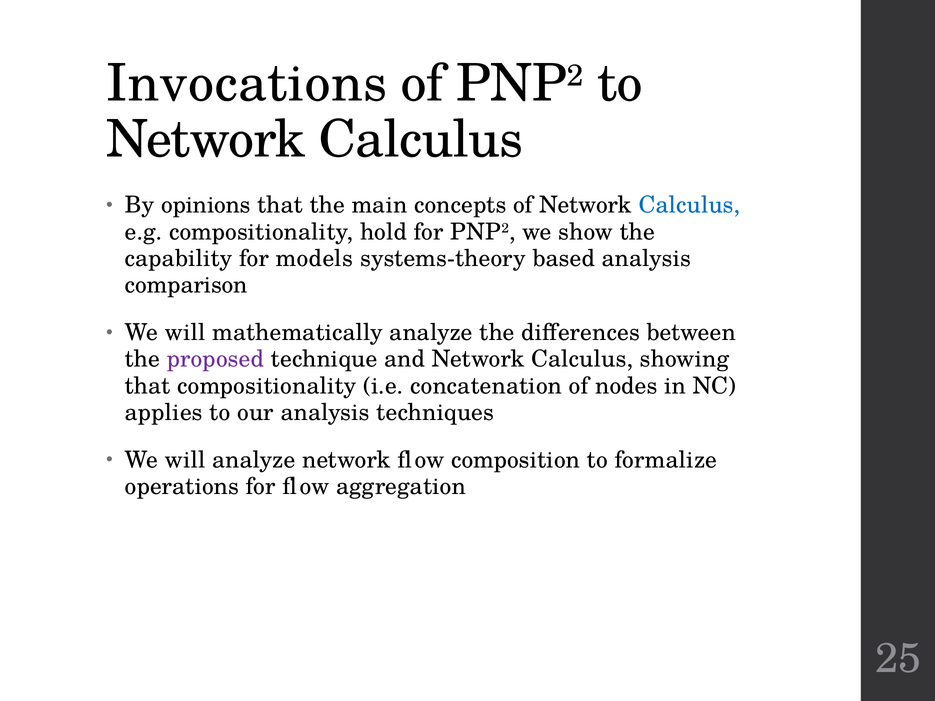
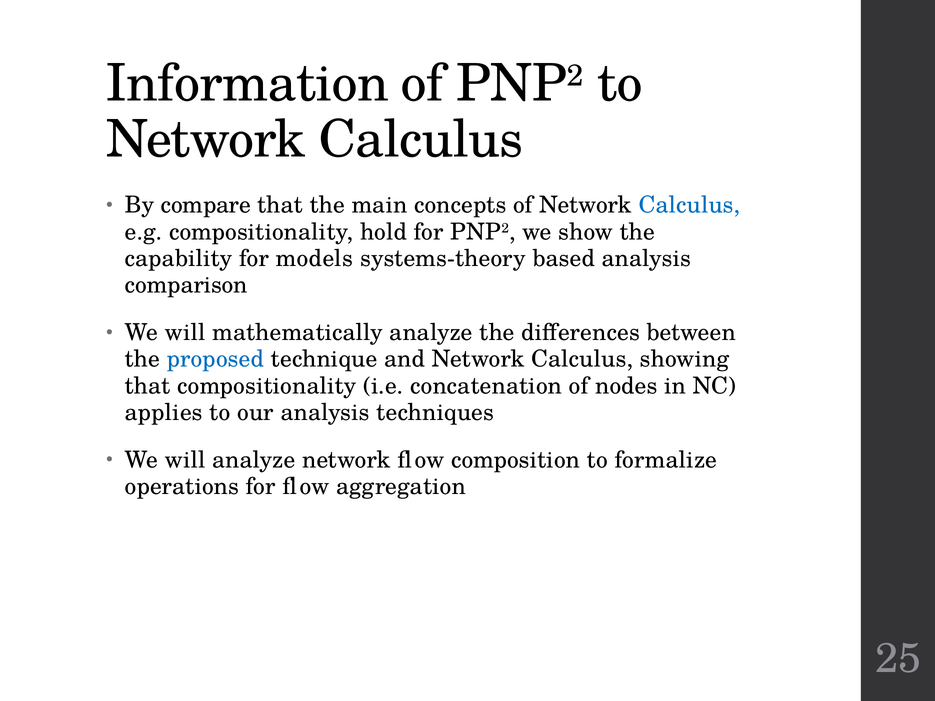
Invocations: Invocations -> Information (247, 84)
opinions: opinions -> compare (206, 205)
proposed colour: purple -> blue (215, 359)
